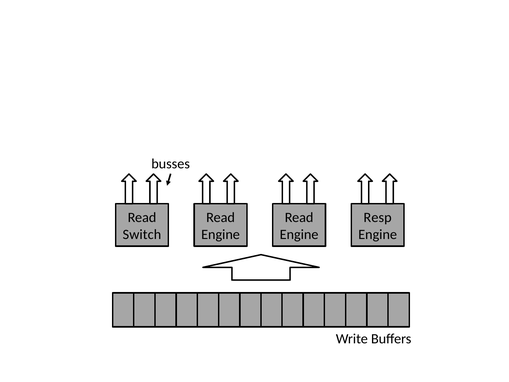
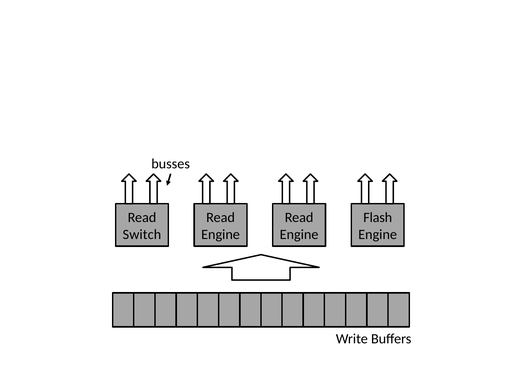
Resp: Resp -> Flash (378, 217)
